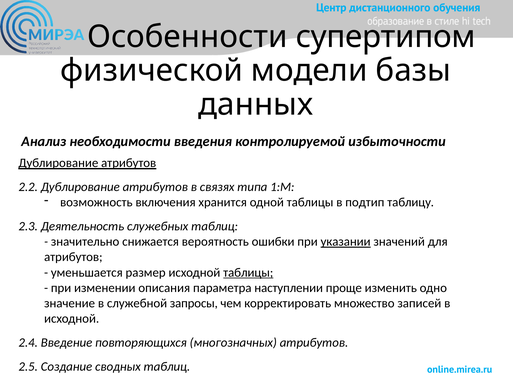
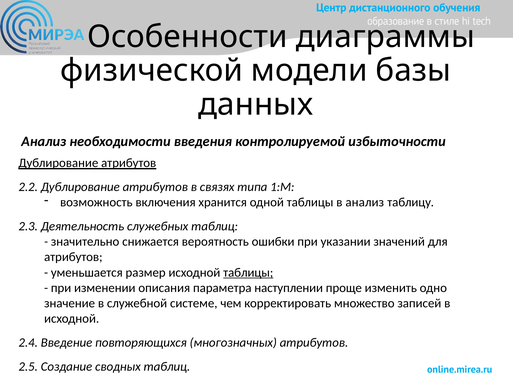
супертипом: супертипом -> диаграммы (385, 37)
в подтип: подтип -> анализ (365, 202)
указании underline: present -> none (346, 241)
запросы: запросы -> системе (194, 303)
